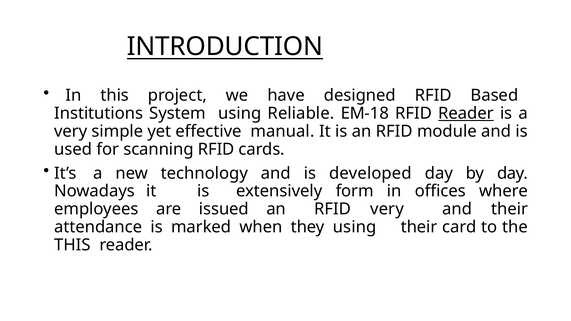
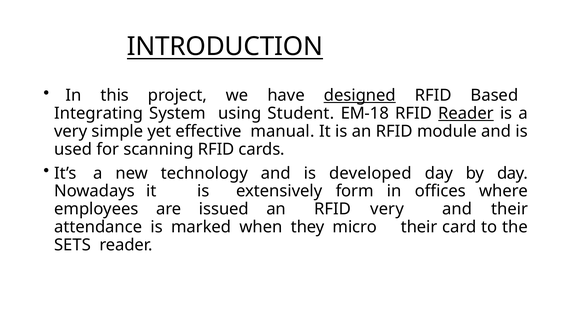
designed underline: none -> present (360, 95)
Institutions: Institutions -> Integrating (99, 113)
Reliable: Reliable -> Student (301, 113)
they using: using -> micro (355, 227)
THIS: THIS -> SETS (73, 245)
